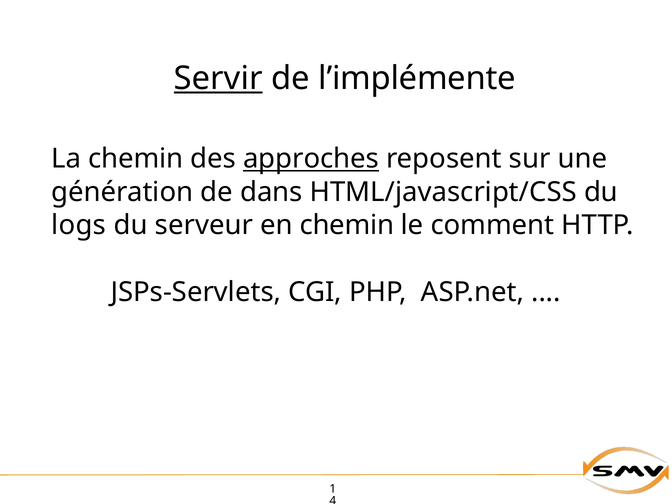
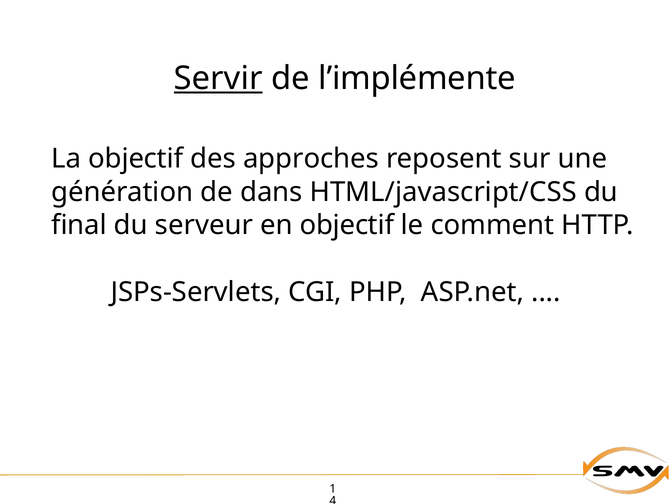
La chemin: chemin -> objectif (136, 159)
approches underline: present -> none (311, 159)
logs: logs -> final (79, 225)
en chemin: chemin -> objectif (347, 225)
